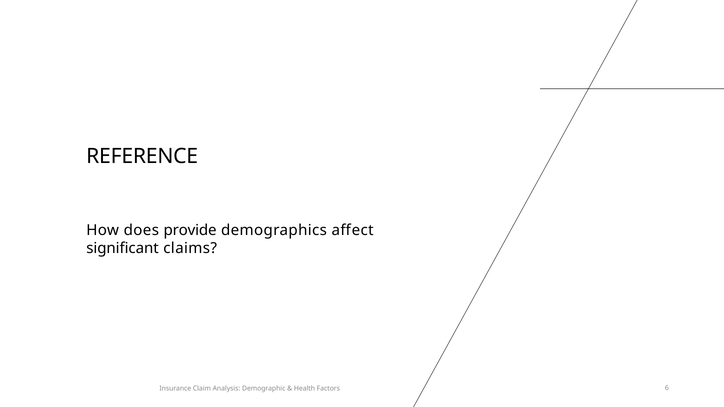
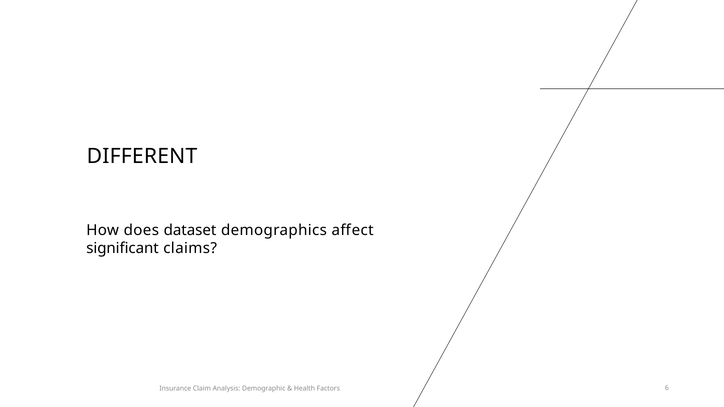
REFERENCE: REFERENCE -> DIFFERENT (142, 157)
provide: provide -> dataset (190, 230)
